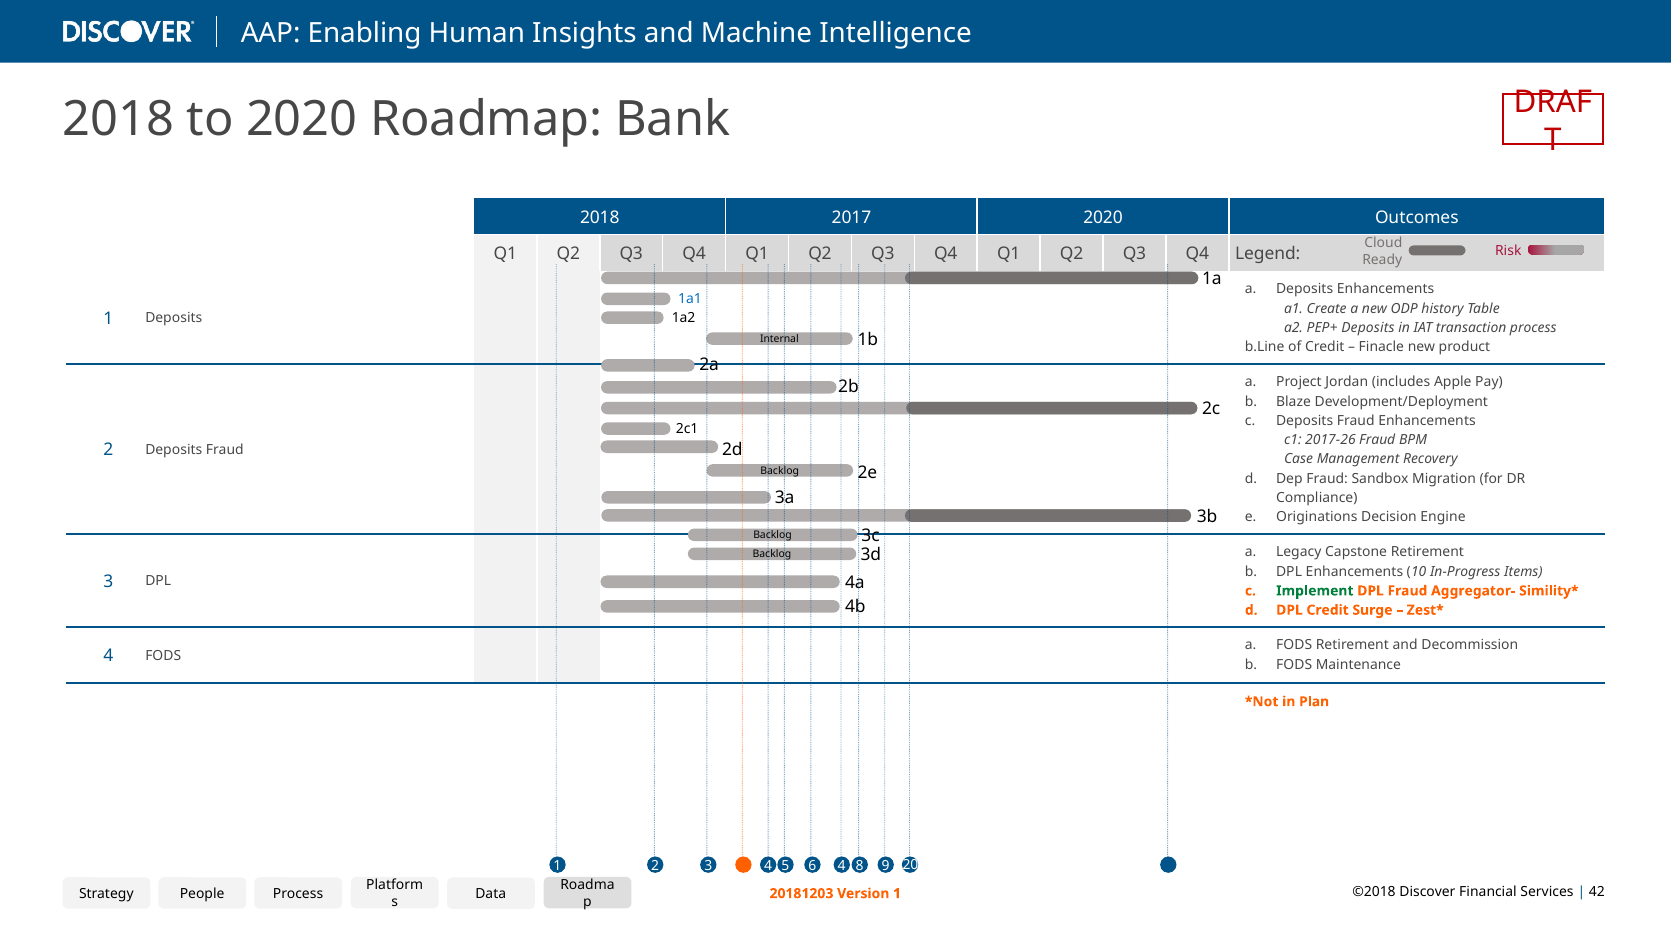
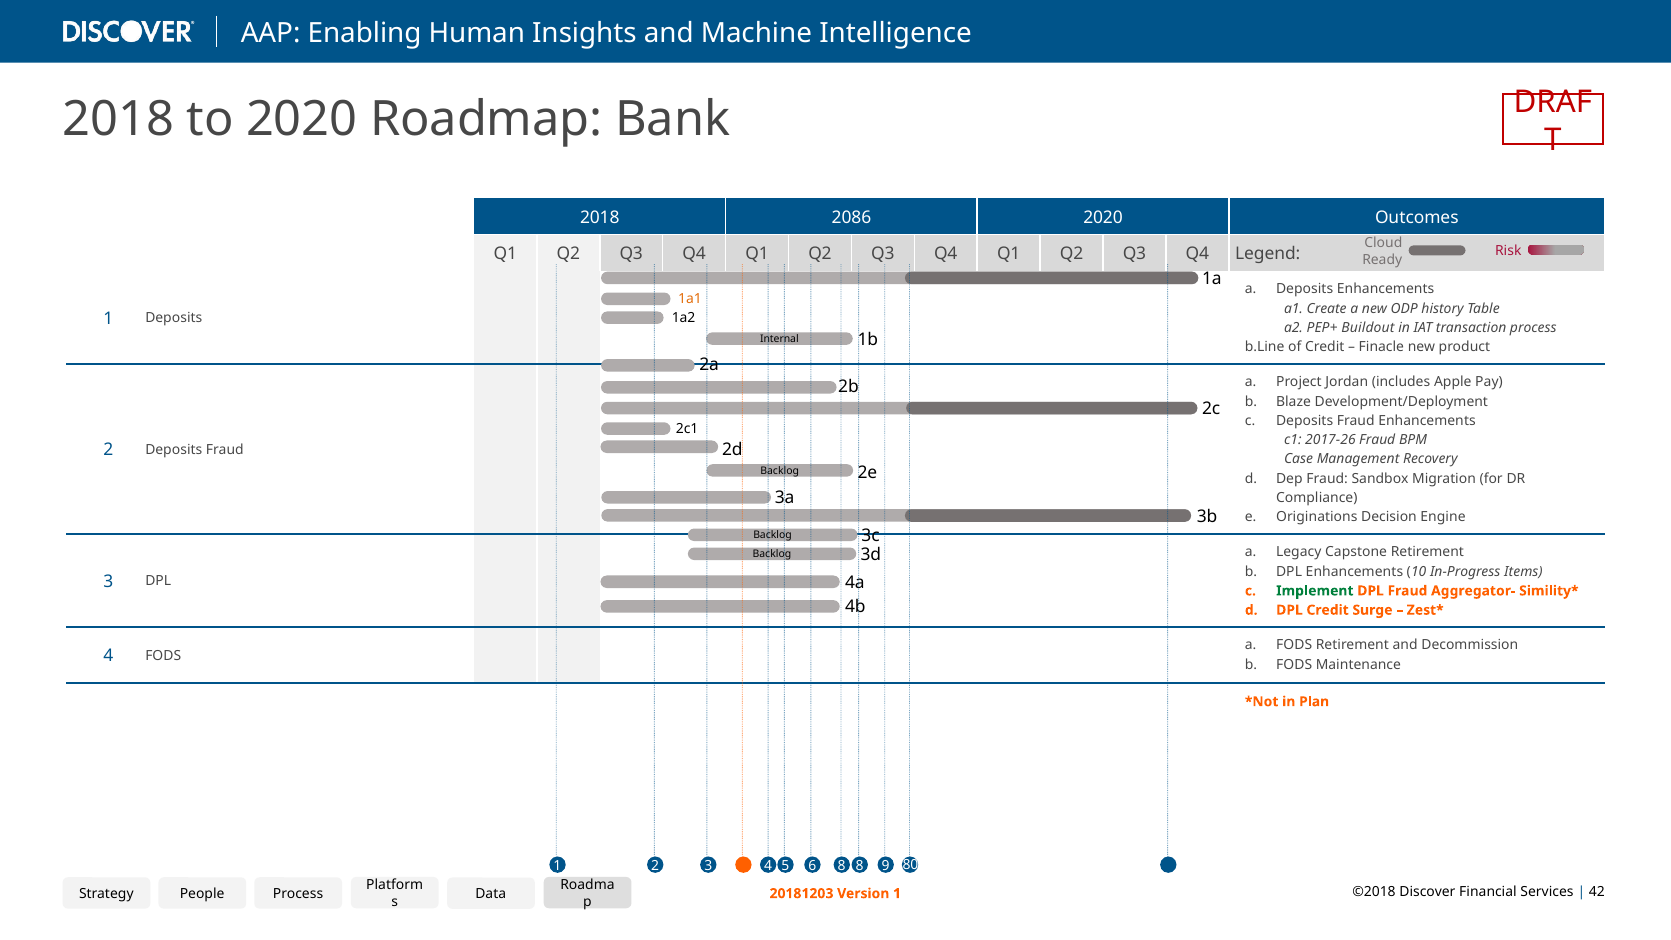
2017: 2017 -> 2086 (852, 218)
1a1 colour: blue -> orange (690, 299)
PEP+ Deposits: Deposits -> Buildout (1368, 328)
6 4: 4 -> 8 (842, 866)
20: 20 -> 80 (910, 865)
